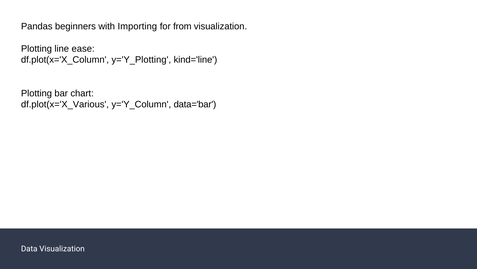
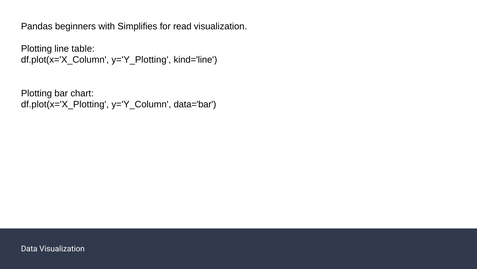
Importing: Importing -> Simplifies (137, 26)
from: from -> read (182, 26)
ease: ease -> table (83, 49)
df.plot(x='X_Various: df.plot(x='X_Various -> df.plot(x='X_Plotting (65, 104)
